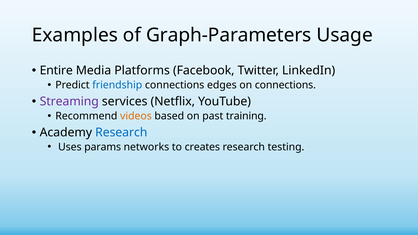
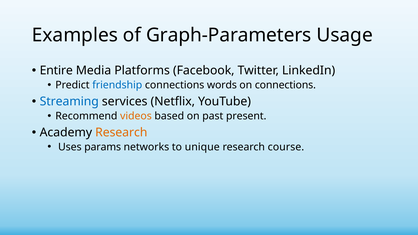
edges: edges -> words (222, 85)
Streaming colour: purple -> blue (69, 102)
training: training -> present (246, 116)
Research colour: blue -> orange (121, 133)
creates: creates -> unique (202, 147)
testing: testing -> course (286, 147)
